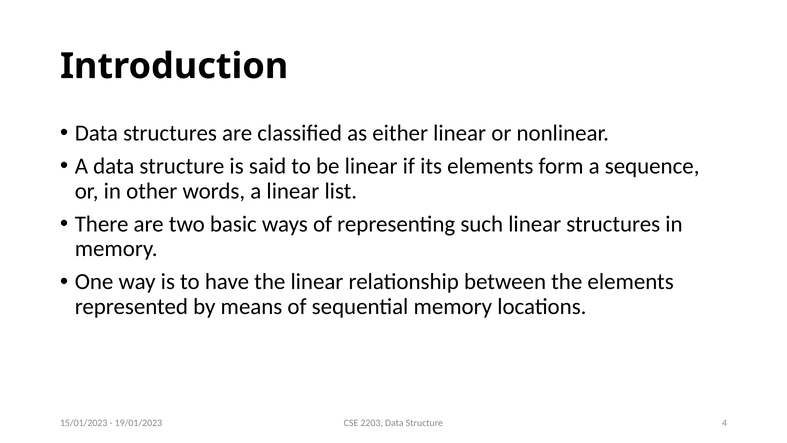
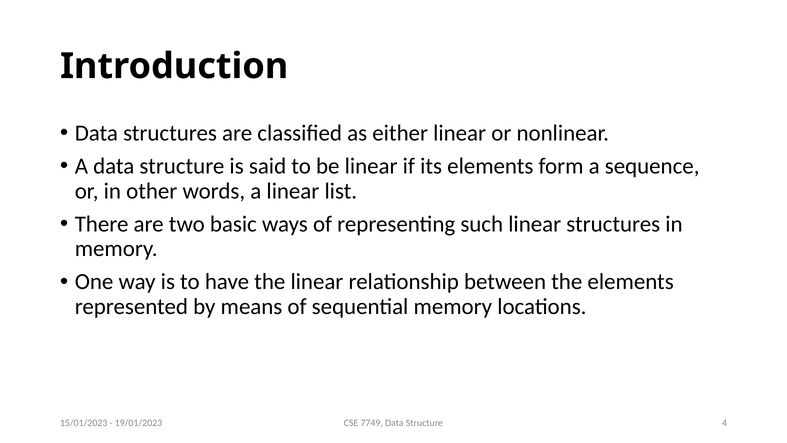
2203: 2203 -> 7749 (372, 423)
